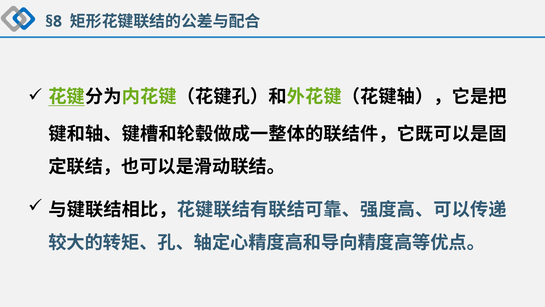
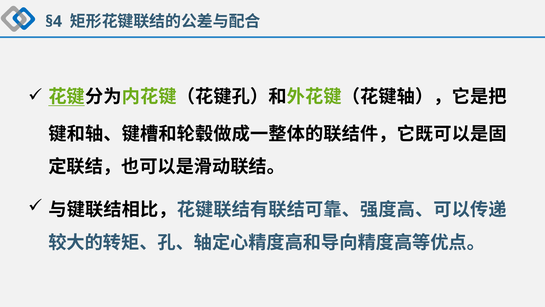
§8: §8 -> §4 (54, 21)
